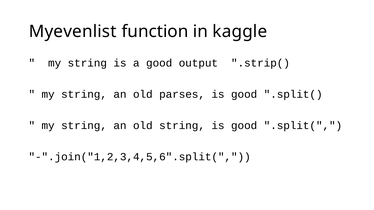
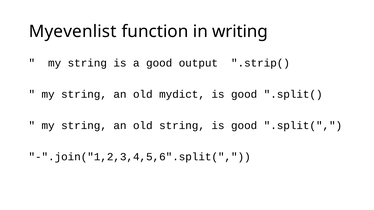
kaggle: kaggle -> writing (240, 31)
parses: parses -> mydict (182, 95)
